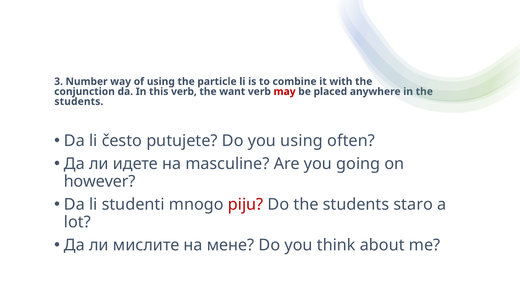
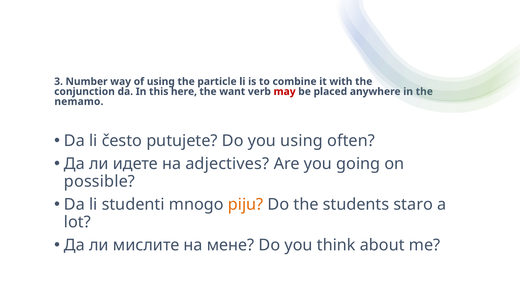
this verb: verb -> here (184, 91)
students: students -> nemamo (79, 101)
masculine: masculine -> adjectives (227, 164)
however: however -> possible (99, 181)
piju colour: red -> orange (246, 204)
